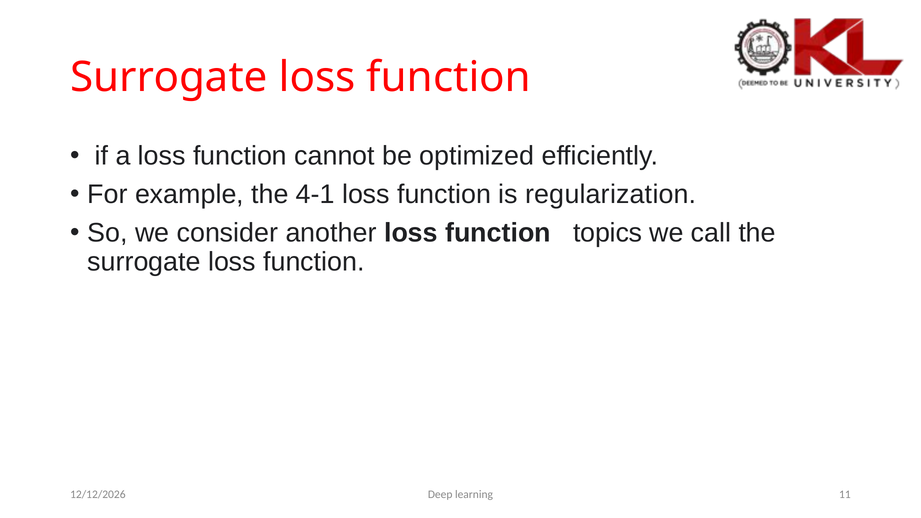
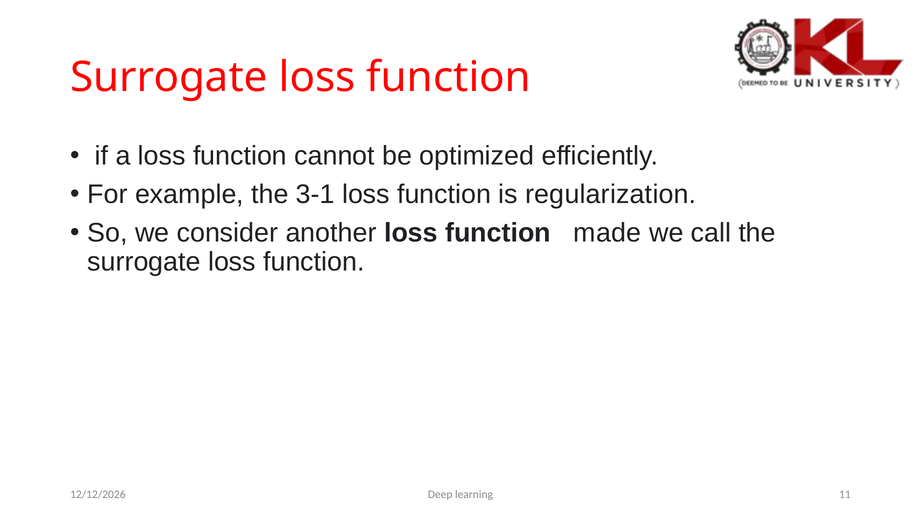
4-1: 4-1 -> 3-1 (315, 194)
topics: topics -> made (607, 233)
